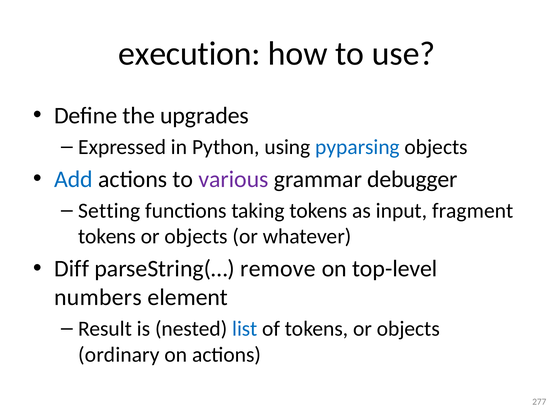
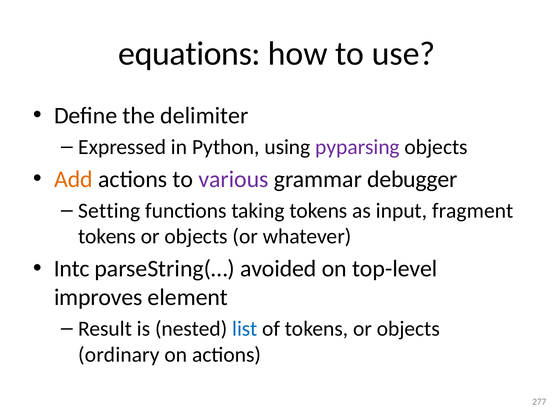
execution: execution -> equations (189, 54)
upgrades: upgrades -> delimiter (204, 116)
pyparsing colour: blue -> purple (357, 147)
Add colour: blue -> orange (73, 179)
Diff: Diff -> Intc (72, 269)
remove: remove -> avoided (278, 269)
numbers: numbers -> improves (98, 298)
